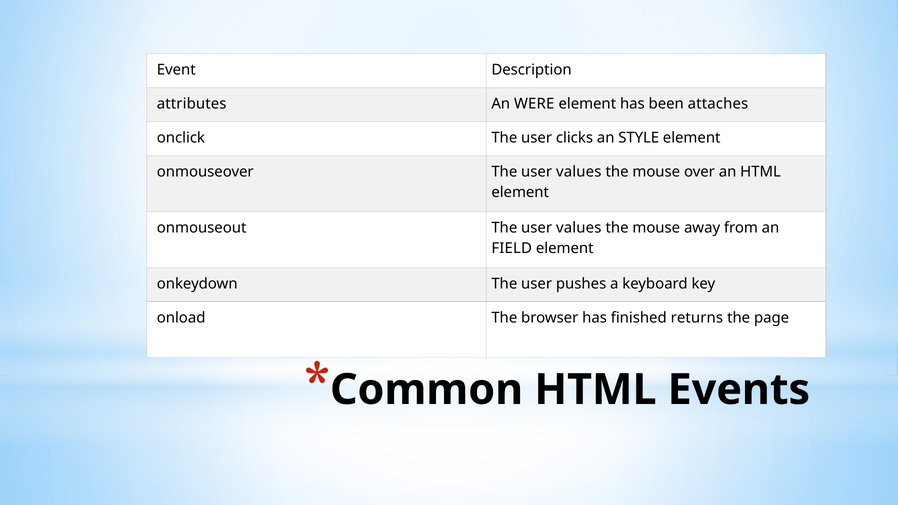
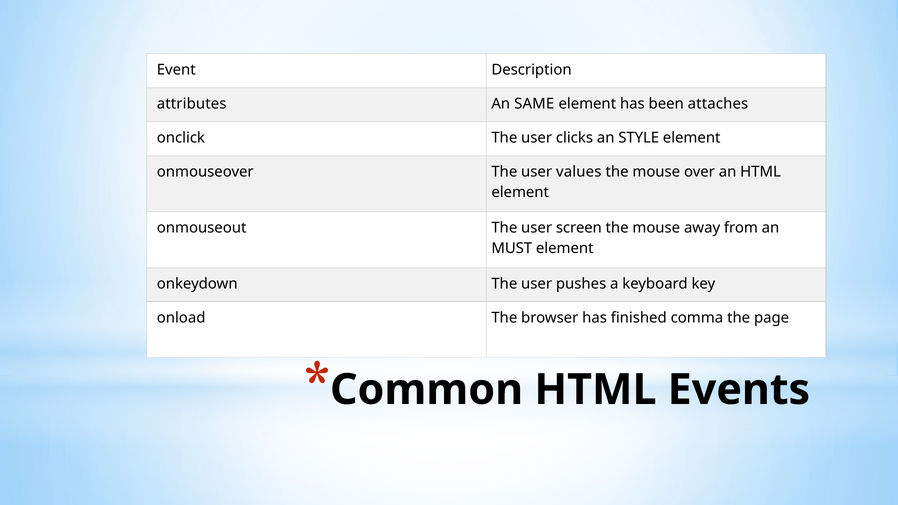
WERE: WERE -> SAME (534, 104)
onmouseout The user values: values -> screen (579, 228)
FIELD: FIELD -> MUST (512, 248)
returns: returns -> comma (697, 318)
